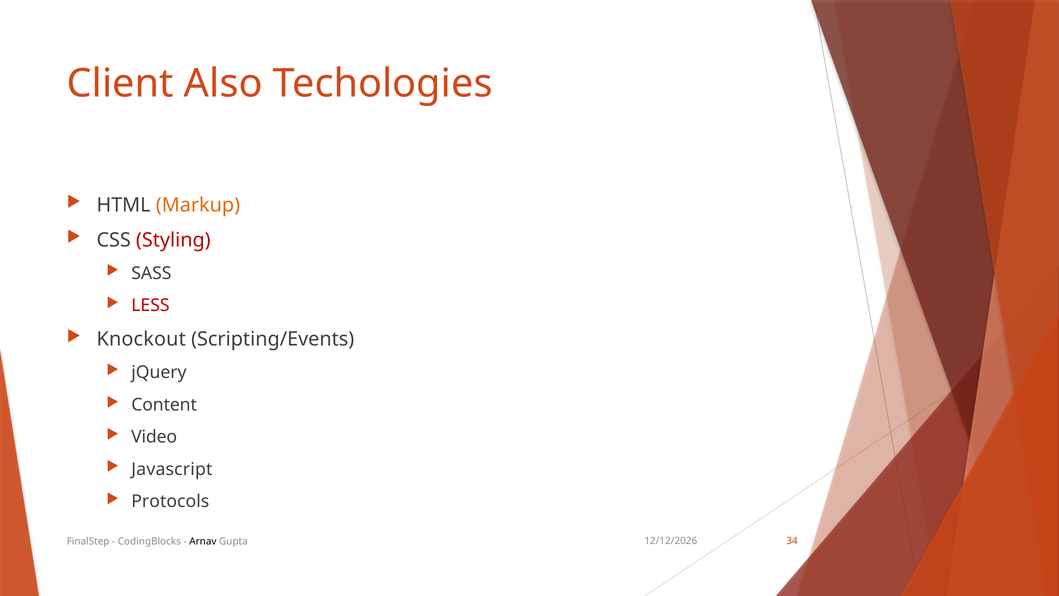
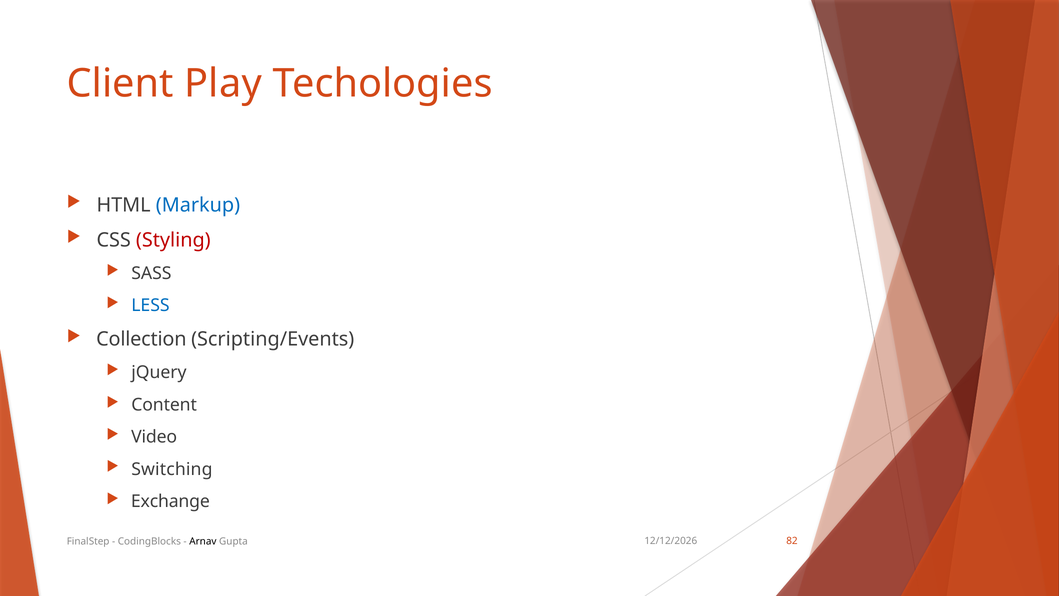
Also: Also -> Play (223, 84)
Markup colour: orange -> blue (198, 205)
LESS colour: red -> blue (150, 305)
Knockout: Knockout -> Collection (141, 339)
Javascript: Javascript -> Switching (172, 469)
Protocols: Protocols -> Exchange (170, 501)
34: 34 -> 82 (792, 540)
